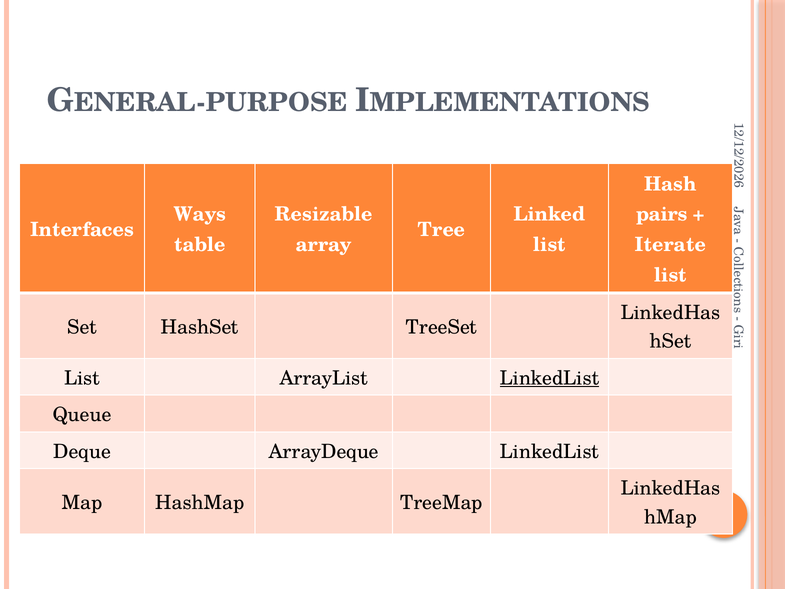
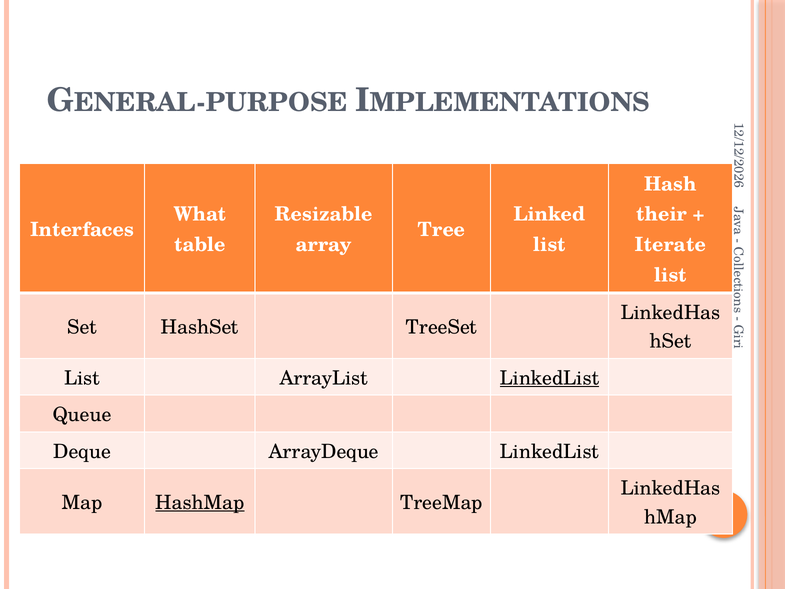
Ways: Ways -> What (200, 214)
pairs: pairs -> their (662, 214)
HashMap underline: none -> present (200, 502)
